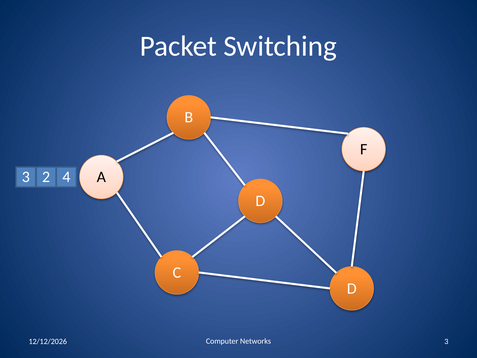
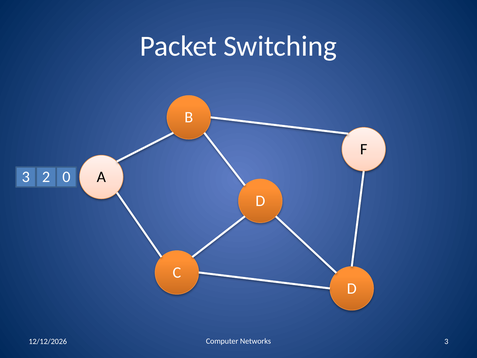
4: 4 -> 0 (66, 177)
